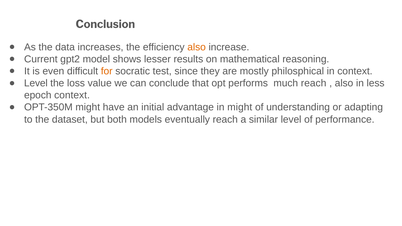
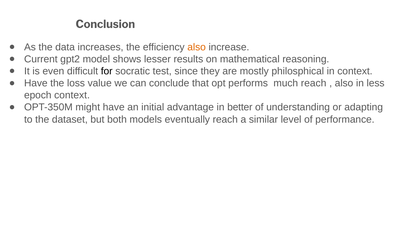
for colour: orange -> black (107, 71)
Level: Level -> Have (36, 83)
in might: might -> better (240, 107)
